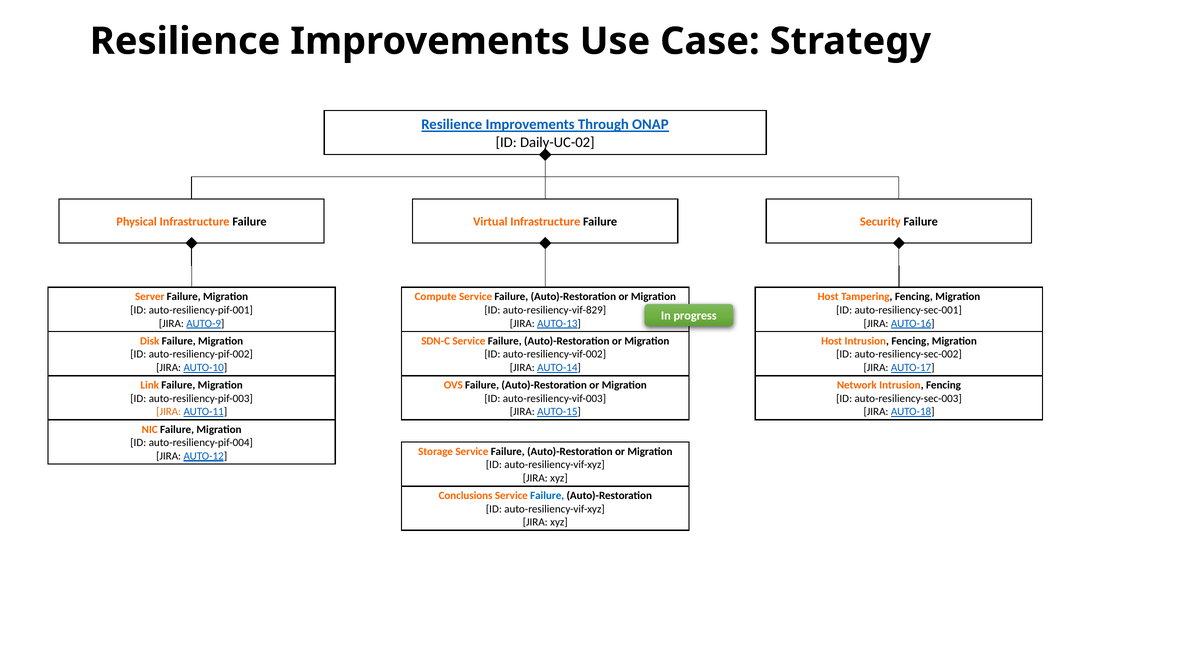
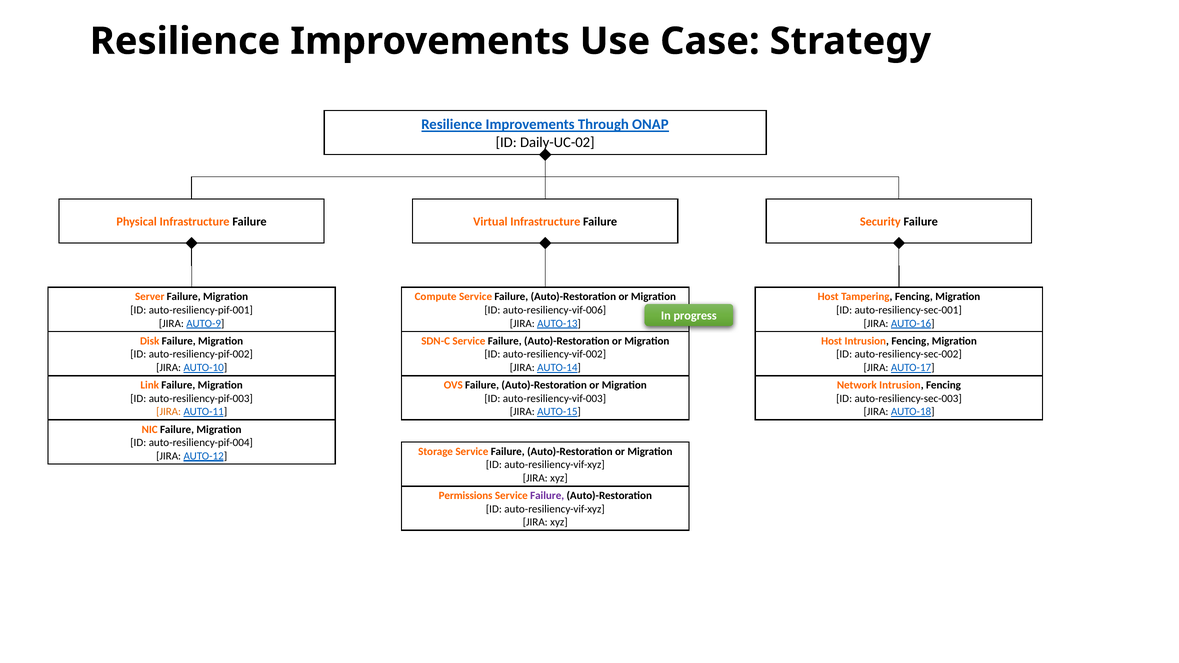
auto-resiliency-vif-829: auto-resiliency-vif-829 -> auto-resiliency-vif-006 (555, 310)
Conclusions: Conclusions -> Permissions (466, 496)
Failure colour: blue -> purple (547, 496)
